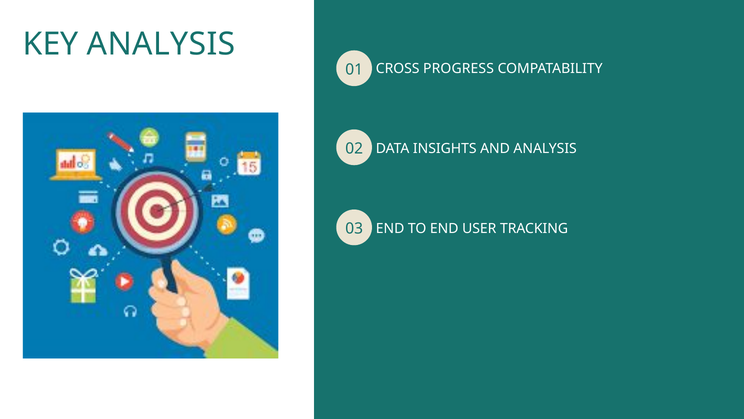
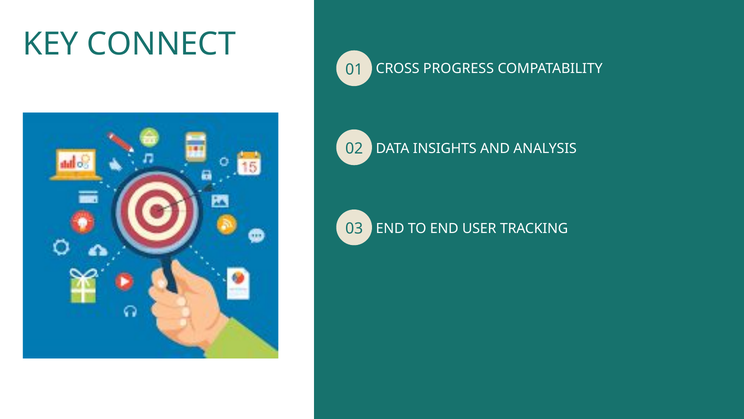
KEY ANALYSIS: ANALYSIS -> CONNECT (161, 44)
